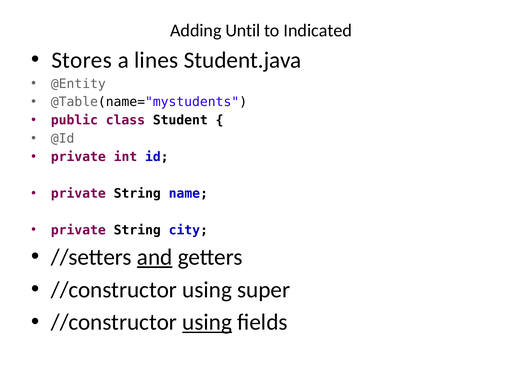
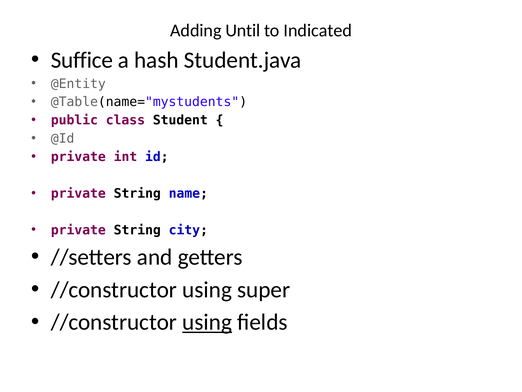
Stores: Stores -> Suffice (82, 60)
lines: lines -> hash (156, 60)
and underline: present -> none (155, 257)
